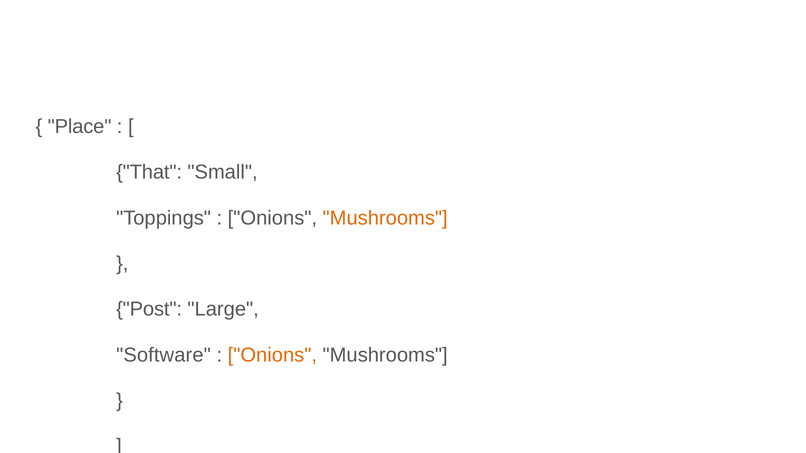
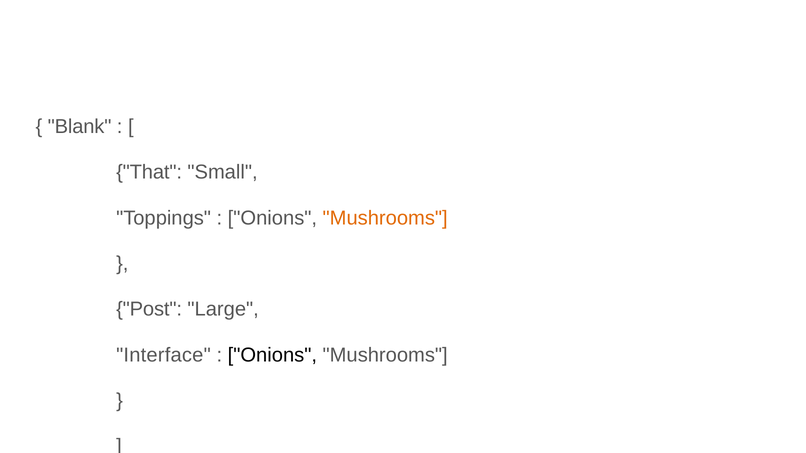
Place: Place -> Blank (80, 127)
Software: Software -> Interface (163, 355)
Onions colour: orange -> black (272, 355)
